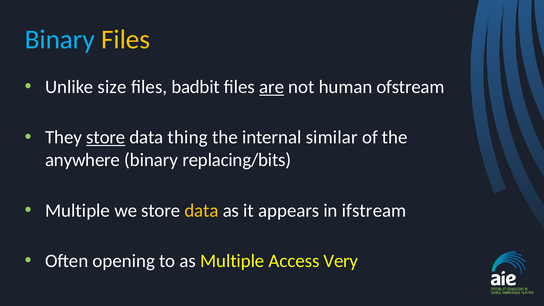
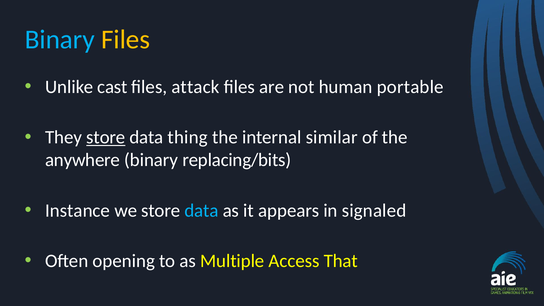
size: size -> cast (112, 87)
badbit: badbit -> attack (195, 87)
are underline: present -> none (272, 87)
ofstream: ofstream -> portable (410, 87)
Multiple: Multiple -> Instance (78, 211)
data colour: yellow -> light blue (202, 211)
ifstream: ifstream -> signaled (374, 211)
Very: Very -> That (341, 261)
